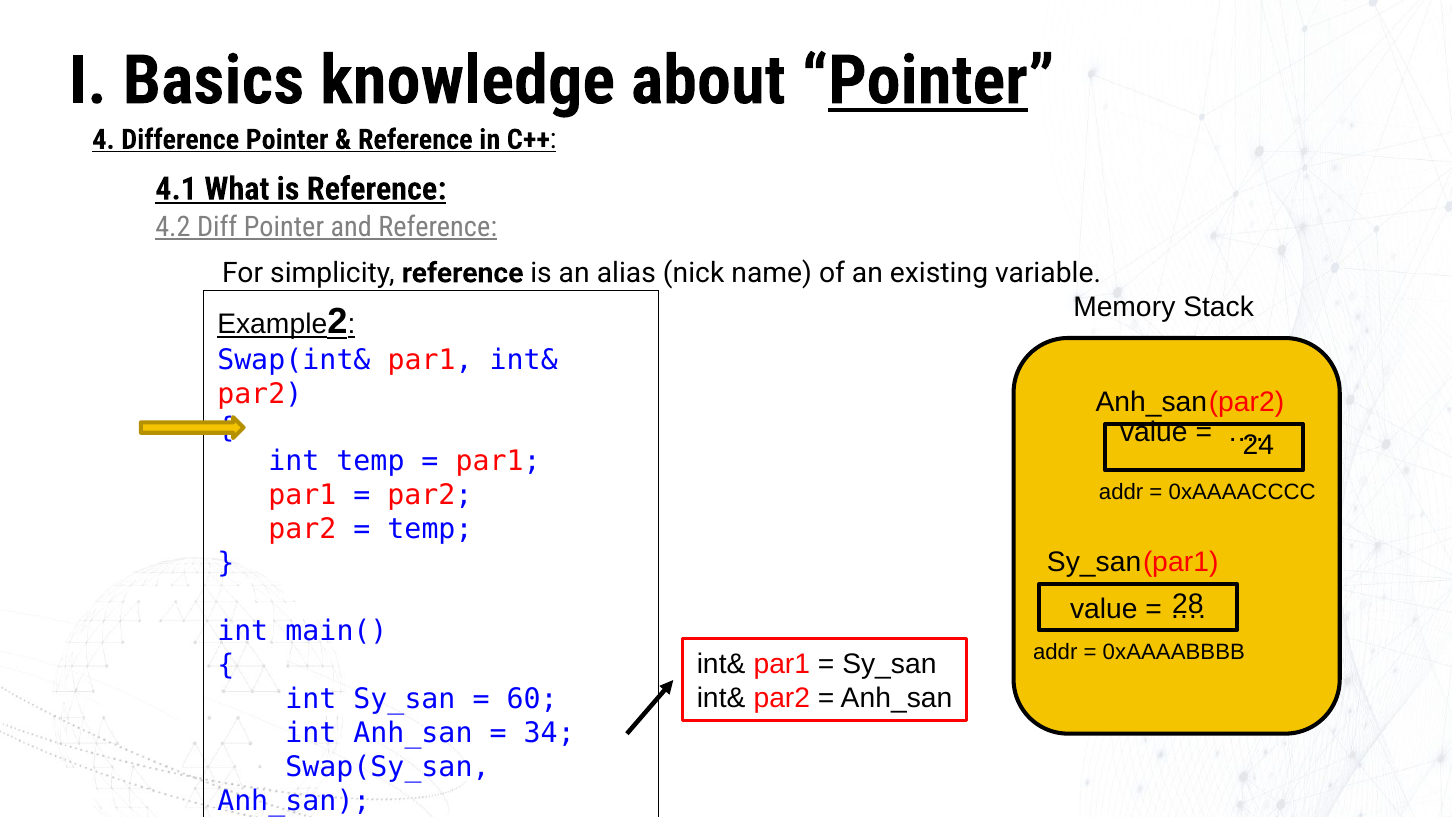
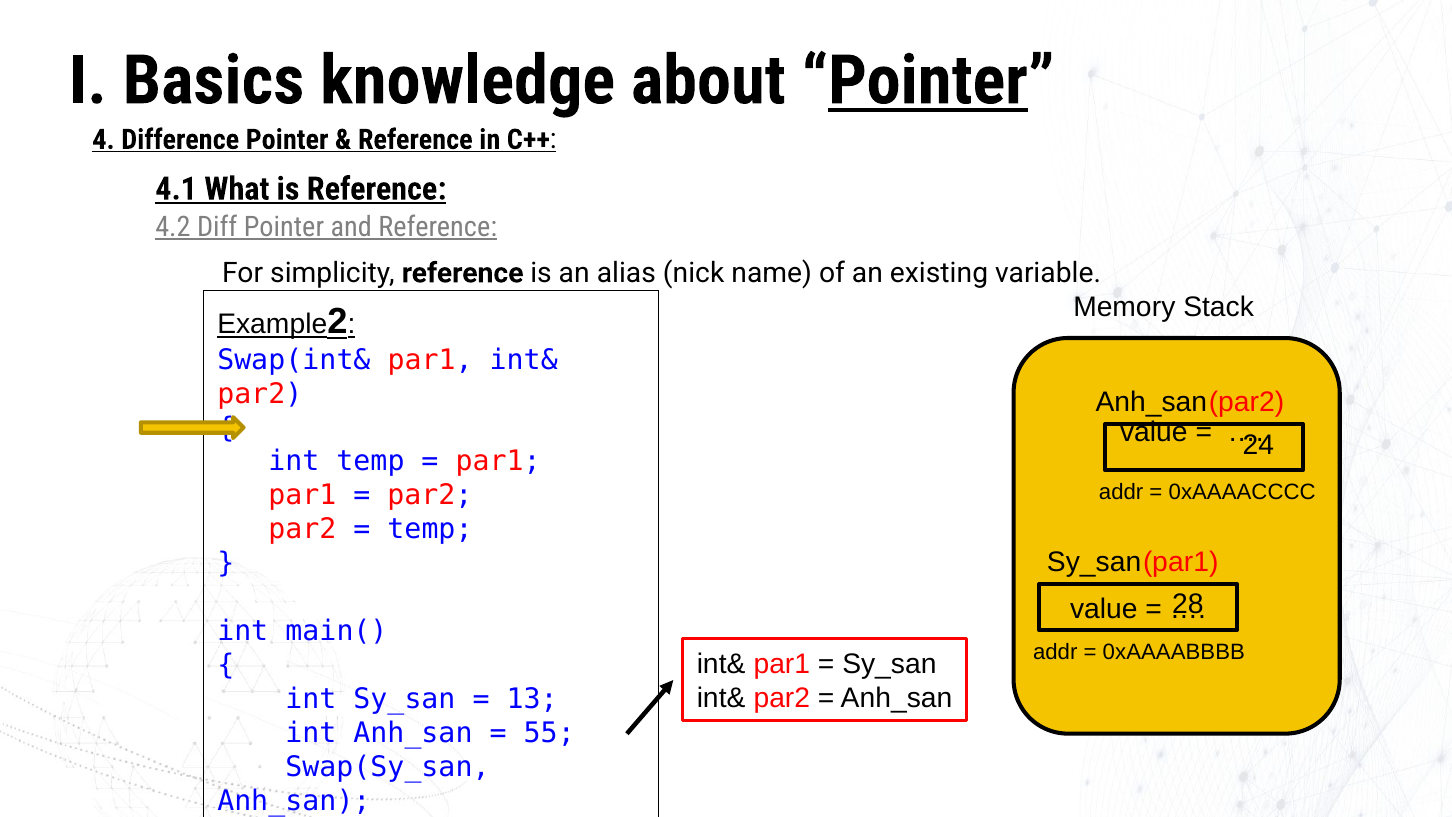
60: 60 -> 13 (532, 699)
34: 34 -> 55 (549, 733)
